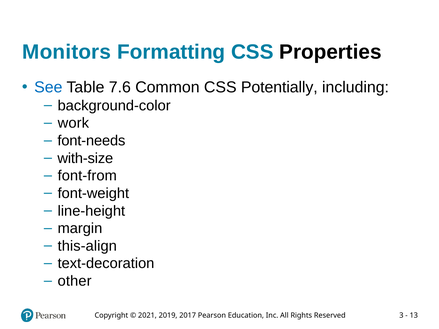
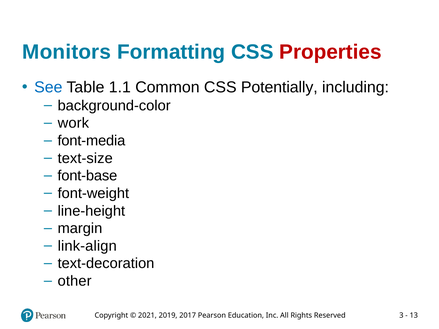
Properties colour: black -> red (330, 52)
7.6: 7.6 -> 1.1 (120, 87)
font-needs: font-needs -> font-media (91, 141)
with-size: with-size -> text-size (85, 158)
font-from: font-from -> font-base (87, 176)
this-align: this-align -> link-align (87, 246)
